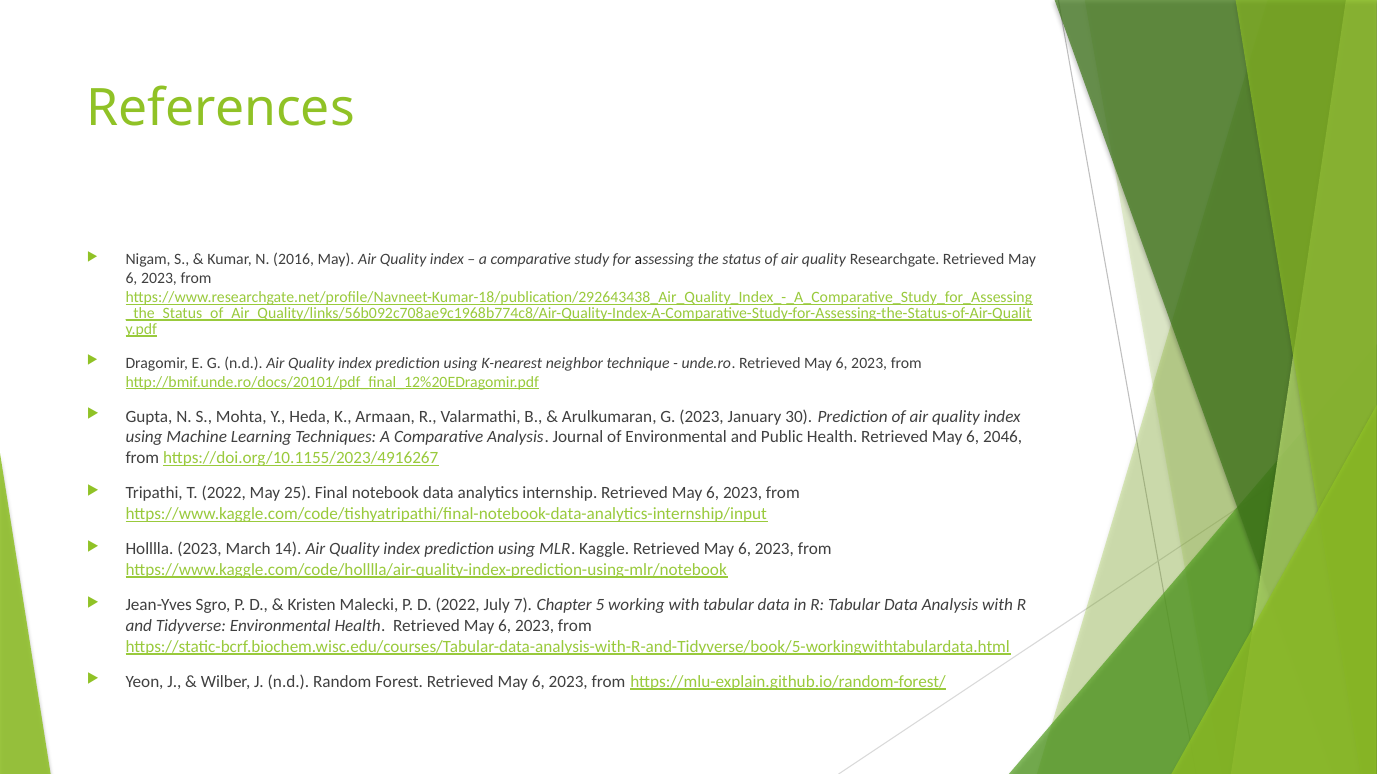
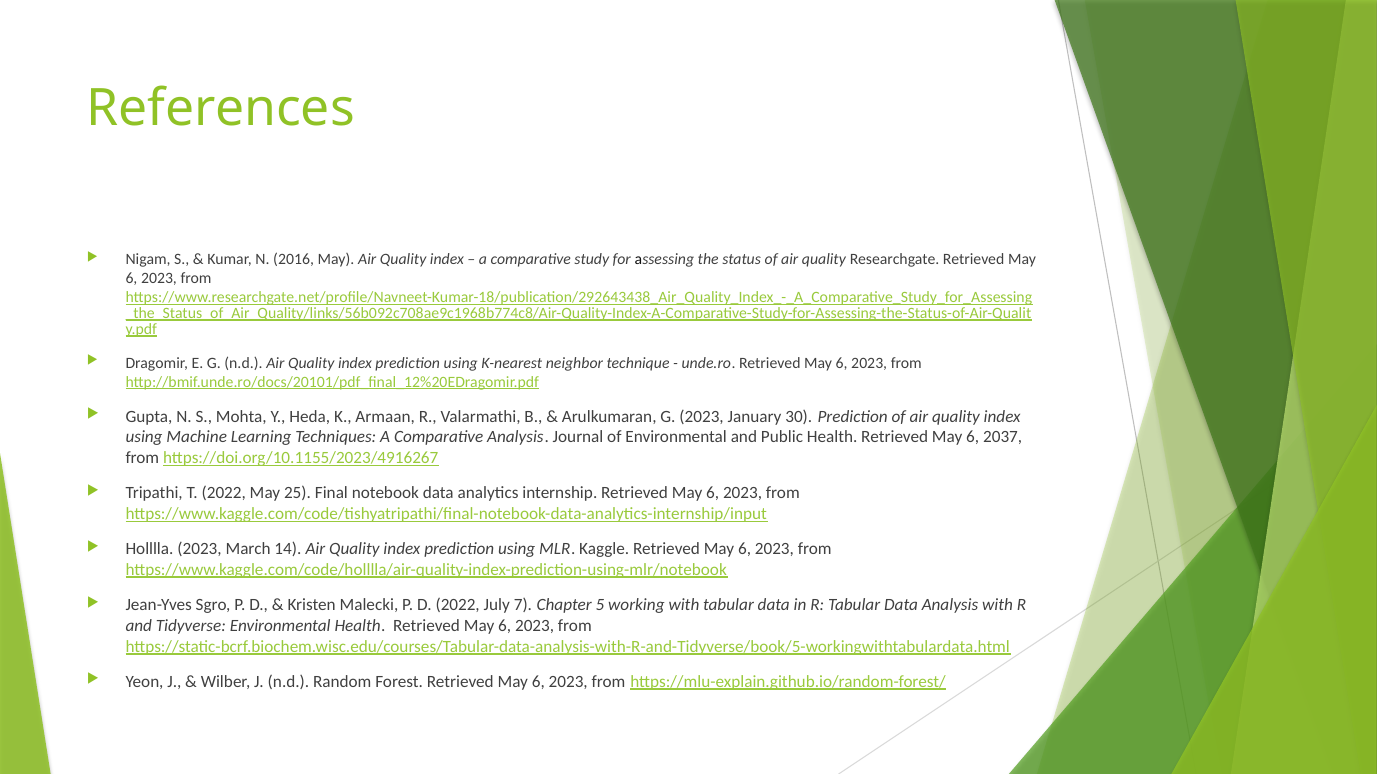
2046: 2046 -> 2037 (1003, 438)
